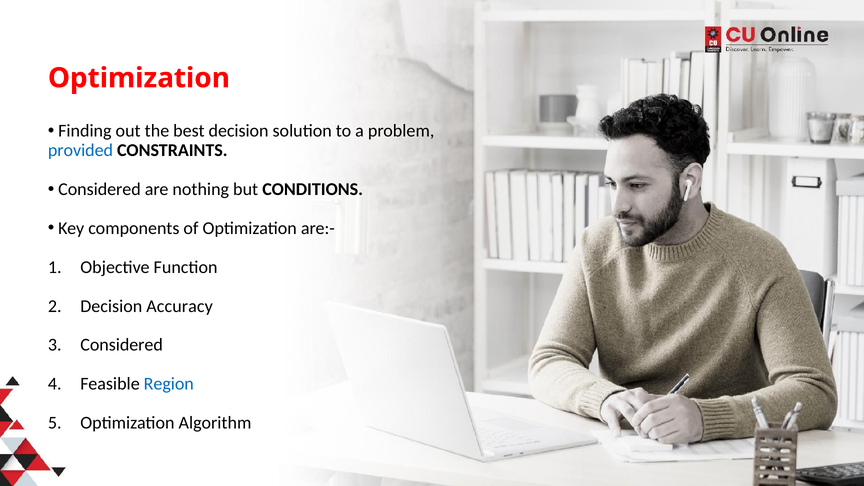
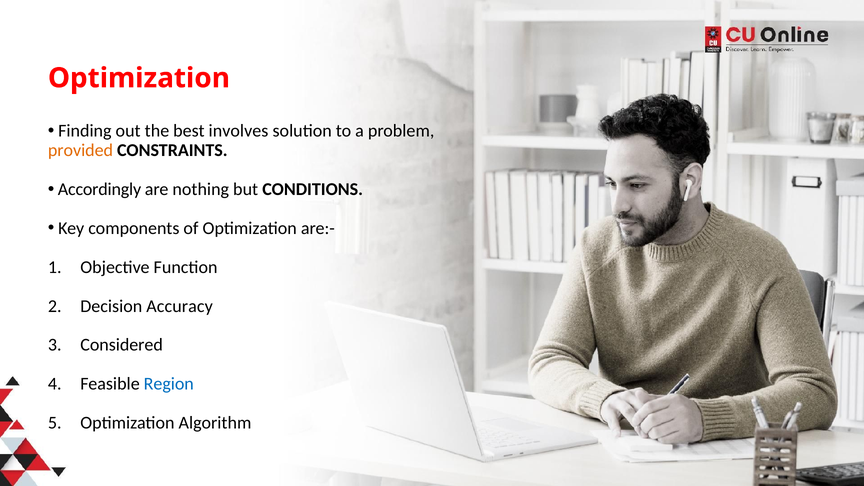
best decision: decision -> involves (239, 131)
provided colour: blue -> orange (80, 150)
Considered: Considered -> Accordingly (100, 189)
